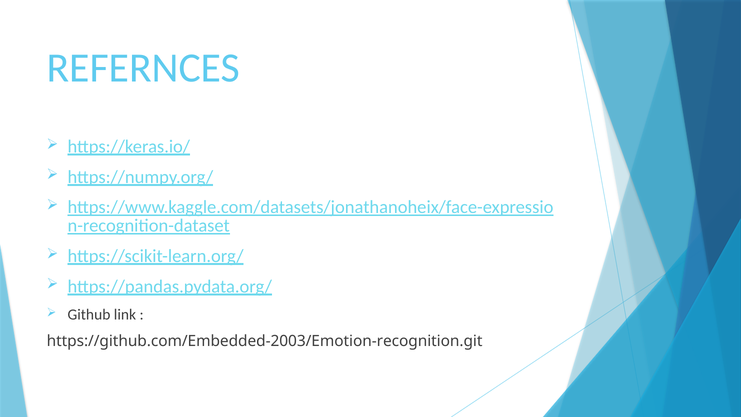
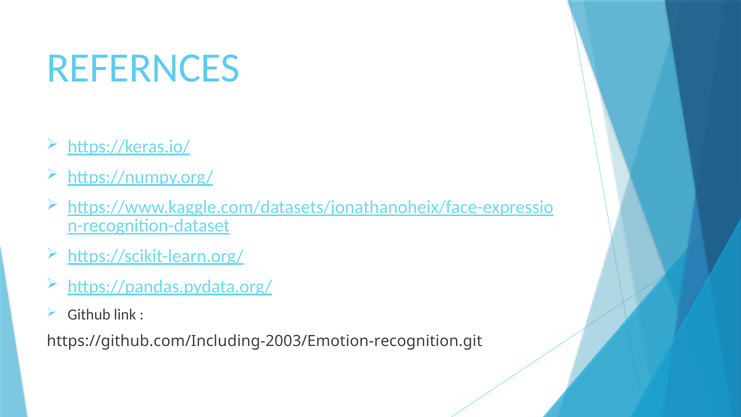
https://github.com/Embedded-2003/Emotion-recognition.git: https://github.com/Embedded-2003/Emotion-recognition.git -> https://github.com/Including-2003/Emotion-recognition.git (264, 341)
